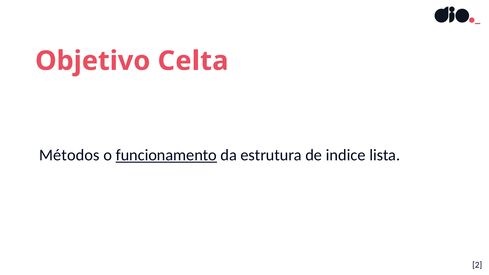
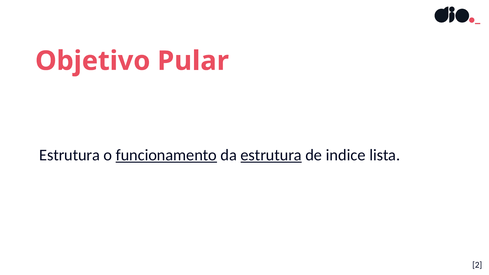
Celta: Celta -> Pular (193, 61)
Métodos: Métodos -> Estrutura (70, 155)
estrutura underline: none -> present (271, 155)
